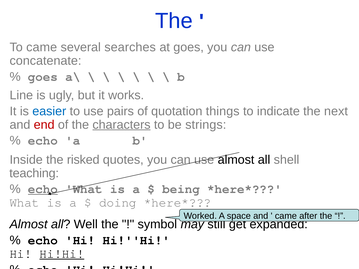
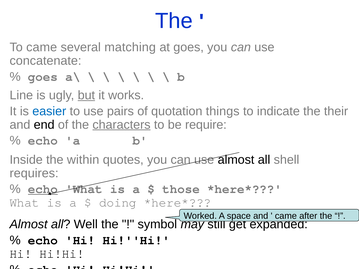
searches: searches -> matching (130, 47)
but underline: none -> present (86, 95)
next: next -> their (336, 111)
end colour: red -> black (44, 125)
strings: strings -> require (206, 125)
risked: risked -> within (83, 160)
teaching: teaching -> requires (34, 173)
being: being -> those (181, 189)
Hi!Hi underline: present -> none (62, 254)
